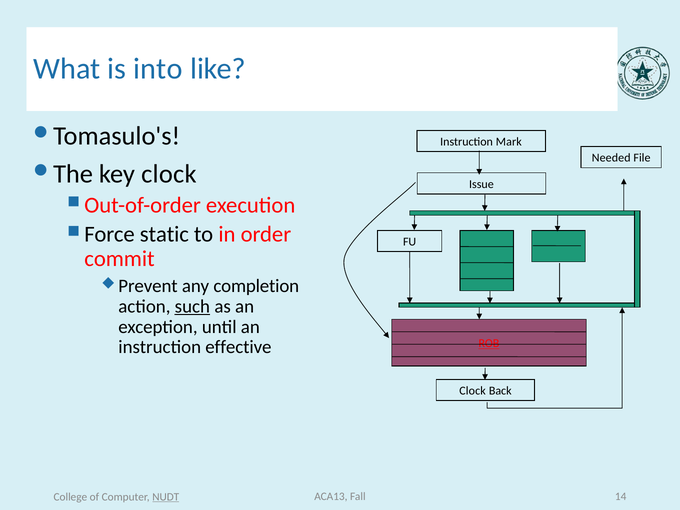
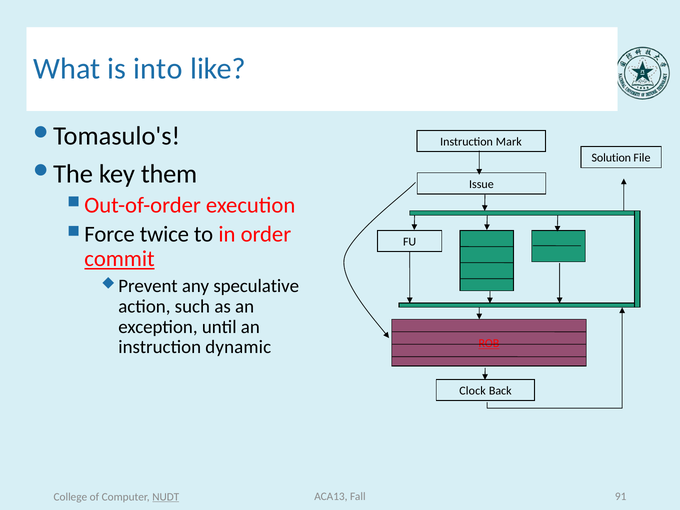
Needed: Needed -> Solution (611, 158)
key clock: clock -> them (169, 174)
static: static -> twice (164, 234)
commit underline: none -> present (119, 259)
completion: completion -> speculative (256, 286)
such underline: present -> none (192, 306)
effective: effective -> dynamic (238, 347)
14: 14 -> 91 (621, 497)
